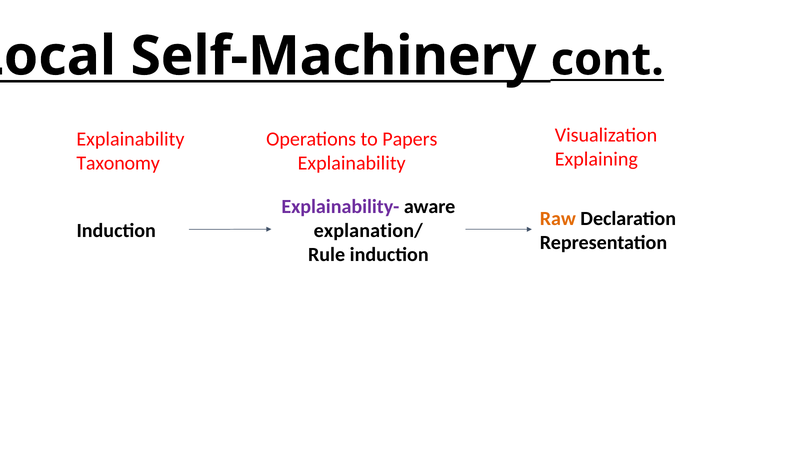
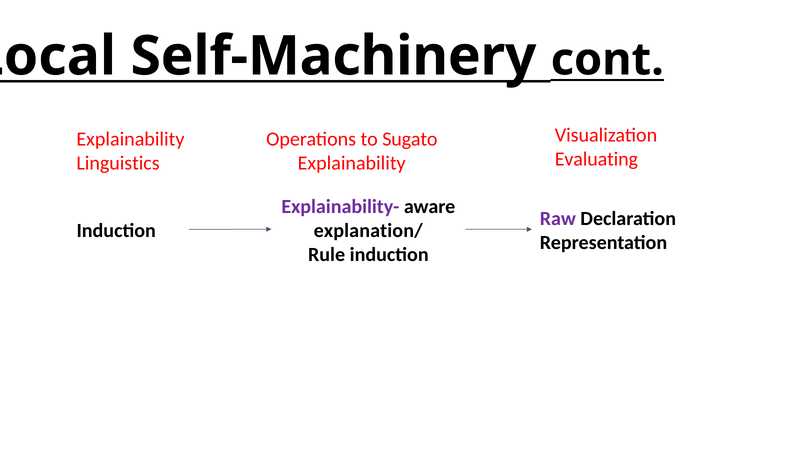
Papers: Papers -> Sugato (410, 139)
Explaining: Explaining -> Evaluating (596, 159)
Taxonomy: Taxonomy -> Linguistics (118, 163)
Raw colour: orange -> purple (558, 219)
